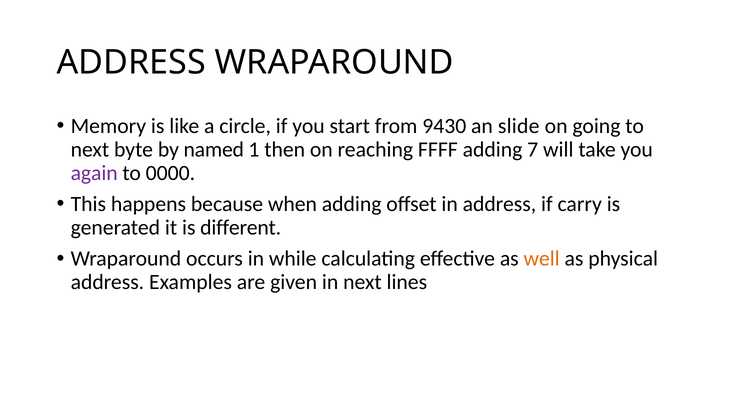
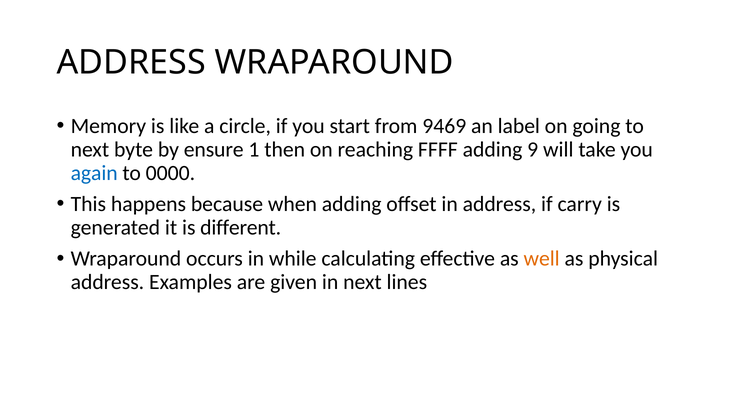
9430: 9430 -> 9469 (444, 126)
slide: slide -> label (519, 126)
named: named -> ensure (214, 149)
7: 7 -> 9 (533, 149)
again colour: purple -> blue (94, 173)
